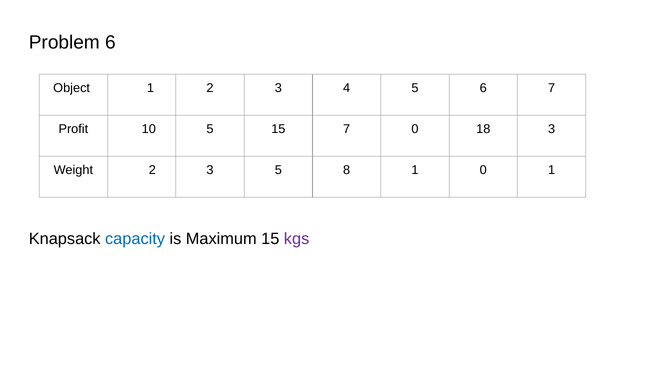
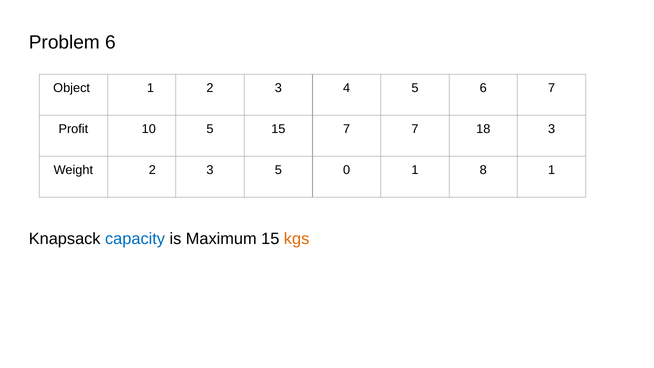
7 0: 0 -> 7 (415, 129)
8: 8 -> 0 (347, 170)
1 0: 0 -> 8 (483, 170)
kgs colour: purple -> orange (297, 239)
